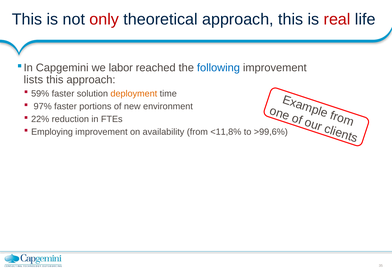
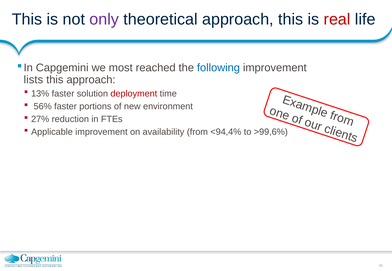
only colour: red -> purple (104, 19)
labor: labor -> most (121, 68)
59%: 59% -> 13% (40, 94)
deployment colour: orange -> red (134, 94)
97%: 97% -> 56% (43, 107)
22%: 22% -> 27% (40, 119)
Employing: Employing -> Applicable (52, 132)
<11,8%: <11,8% -> <94,4% (226, 132)
